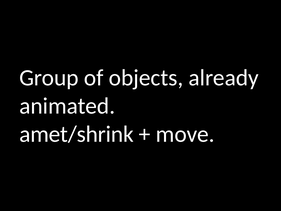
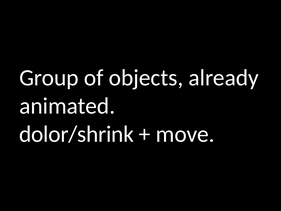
amet/shrink: amet/shrink -> dolor/shrink (76, 134)
